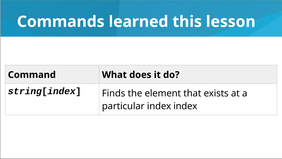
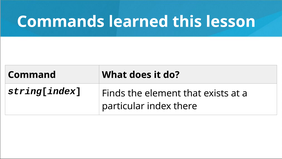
index index: index -> there (185, 106)
